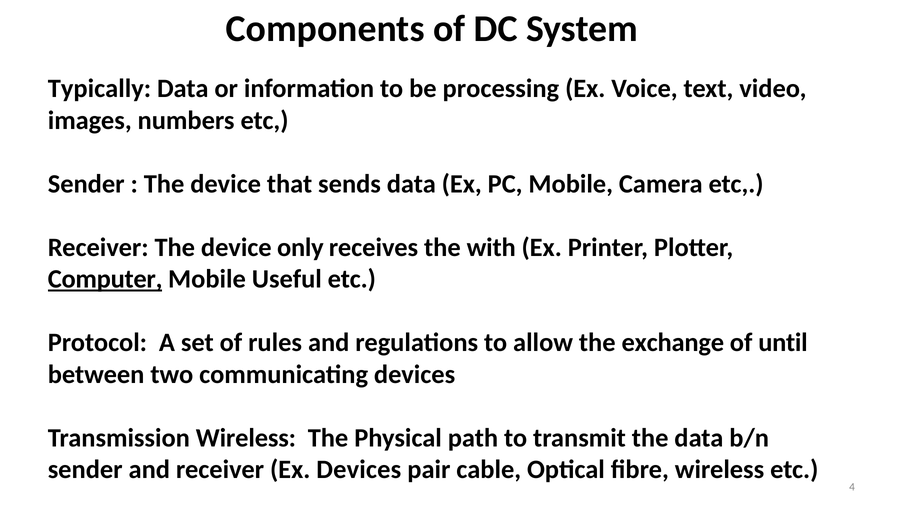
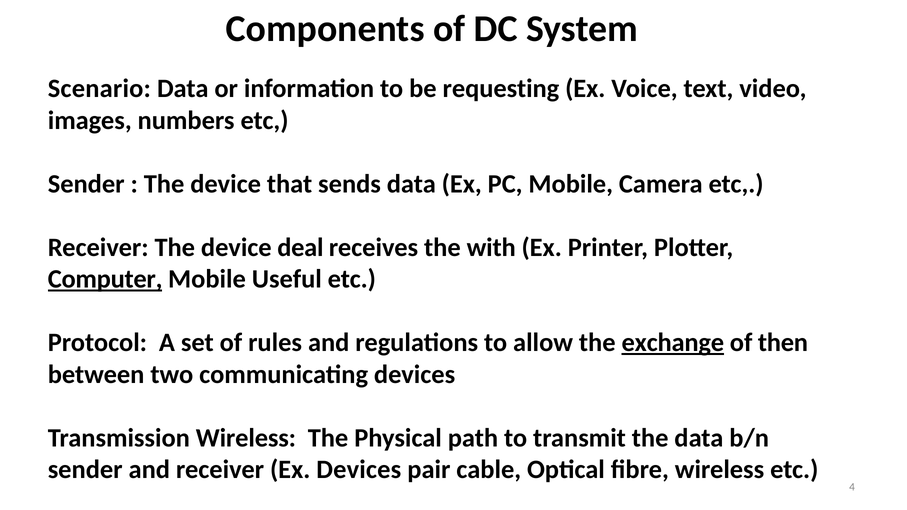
Typically: Typically -> Scenario (99, 89)
processing: processing -> requesting (501, 89)
only: only -> deal (300, 247)
exchange underline: none -> present (673, 343)
until: until -> then (783, 343)
